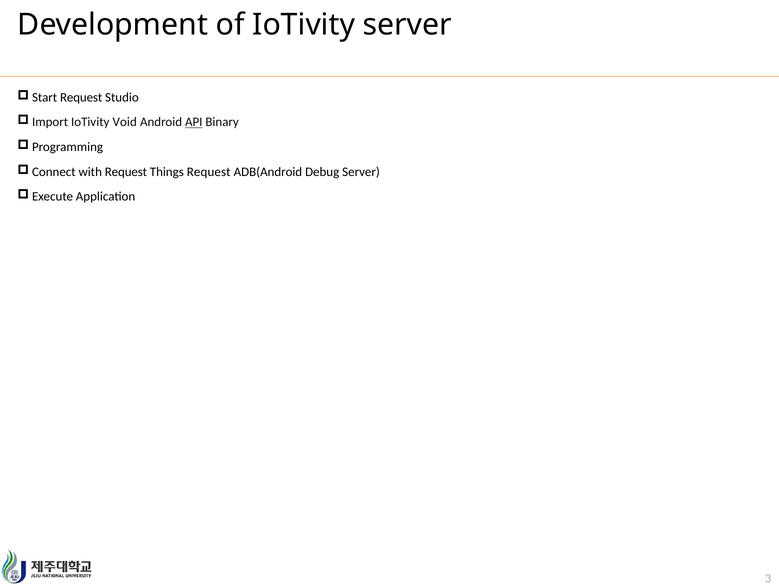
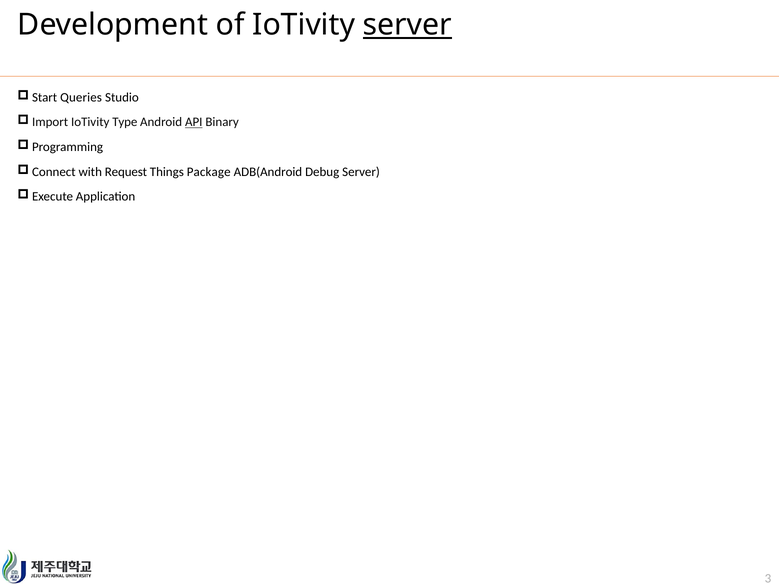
server underline: none -> present (407, 25)
Request: Request -> Queries (81, 97)
Void: Void -> Type (125, 122)
Things Request: Request -> Package (209, 172)
